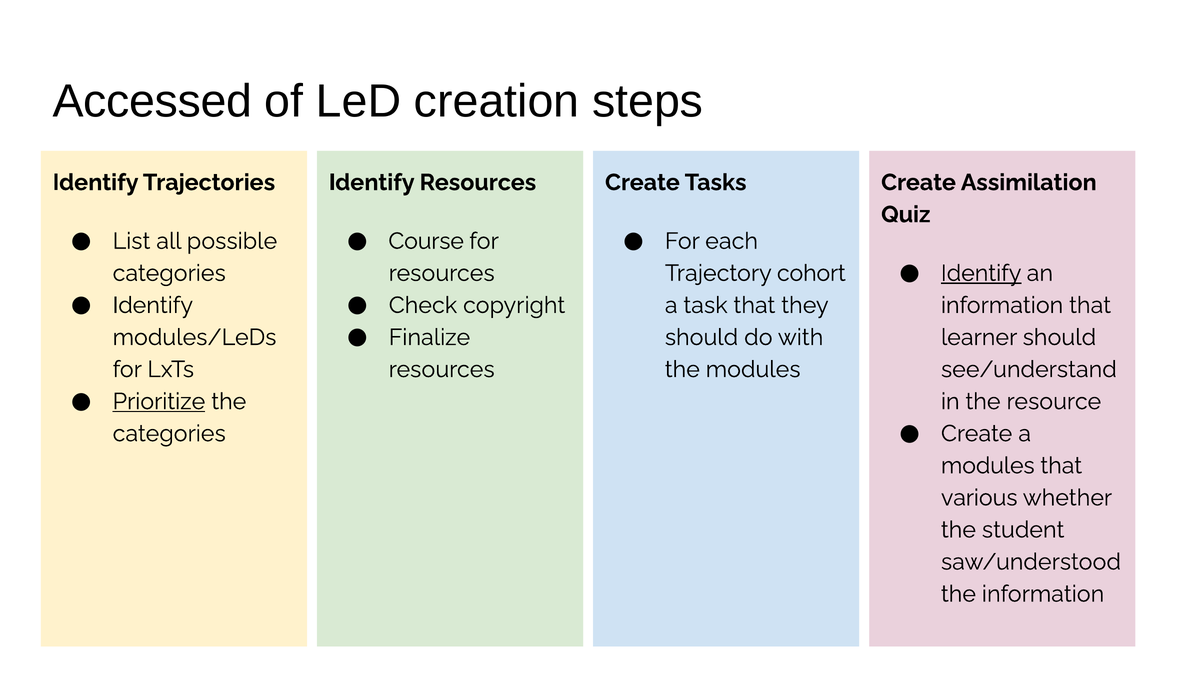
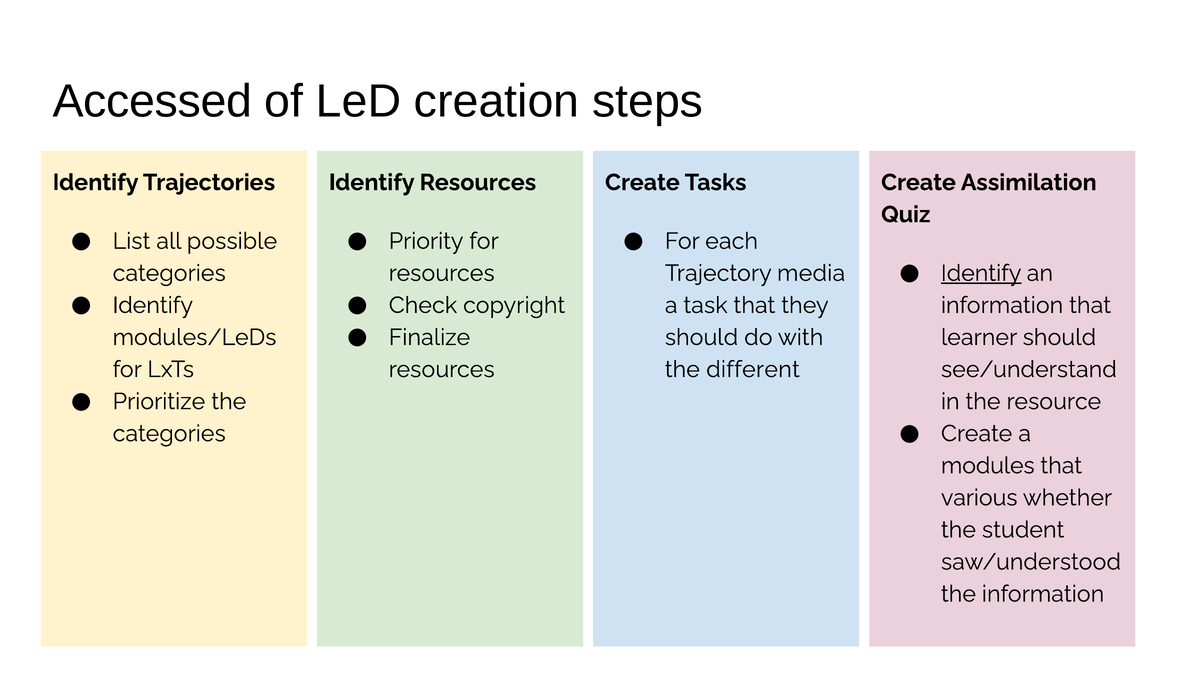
Course: Course -> Priority (426, 241)
cohort: cohort -> media (811, 273)
the modules: modules -> different (753, 370)
Prioritize underline: present -> none (159, 402)
